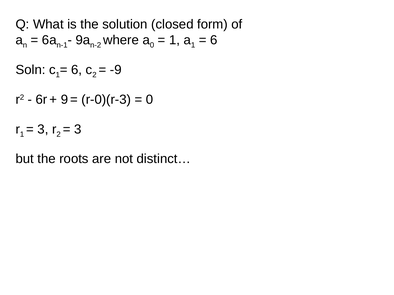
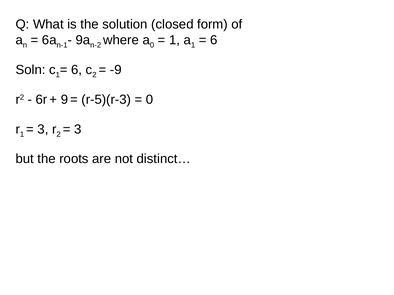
r-0)(r-3: r-0)(r-3 -> r-5)(r-3 (106, 100)
